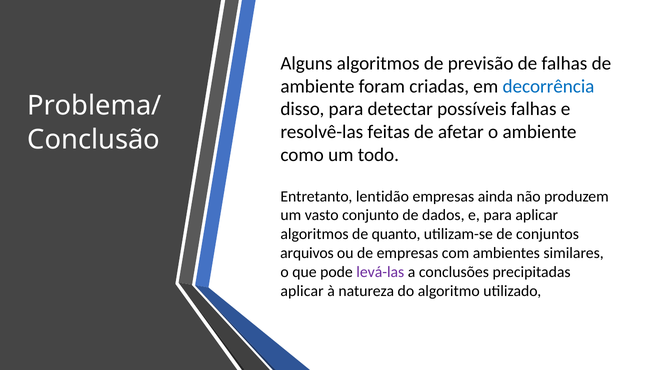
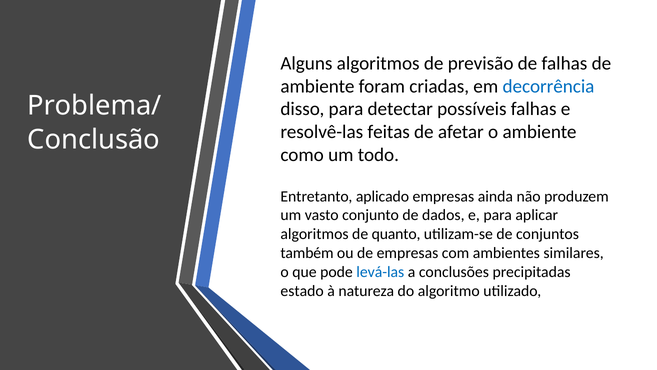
lentidão: lentidão -> aplicado (382, 196)
arquivos: arquivos -> também (307, 253)
levá-las colour: purple -> blue (380, 272)
aplicar: aplicar -> estado (302, 291)
